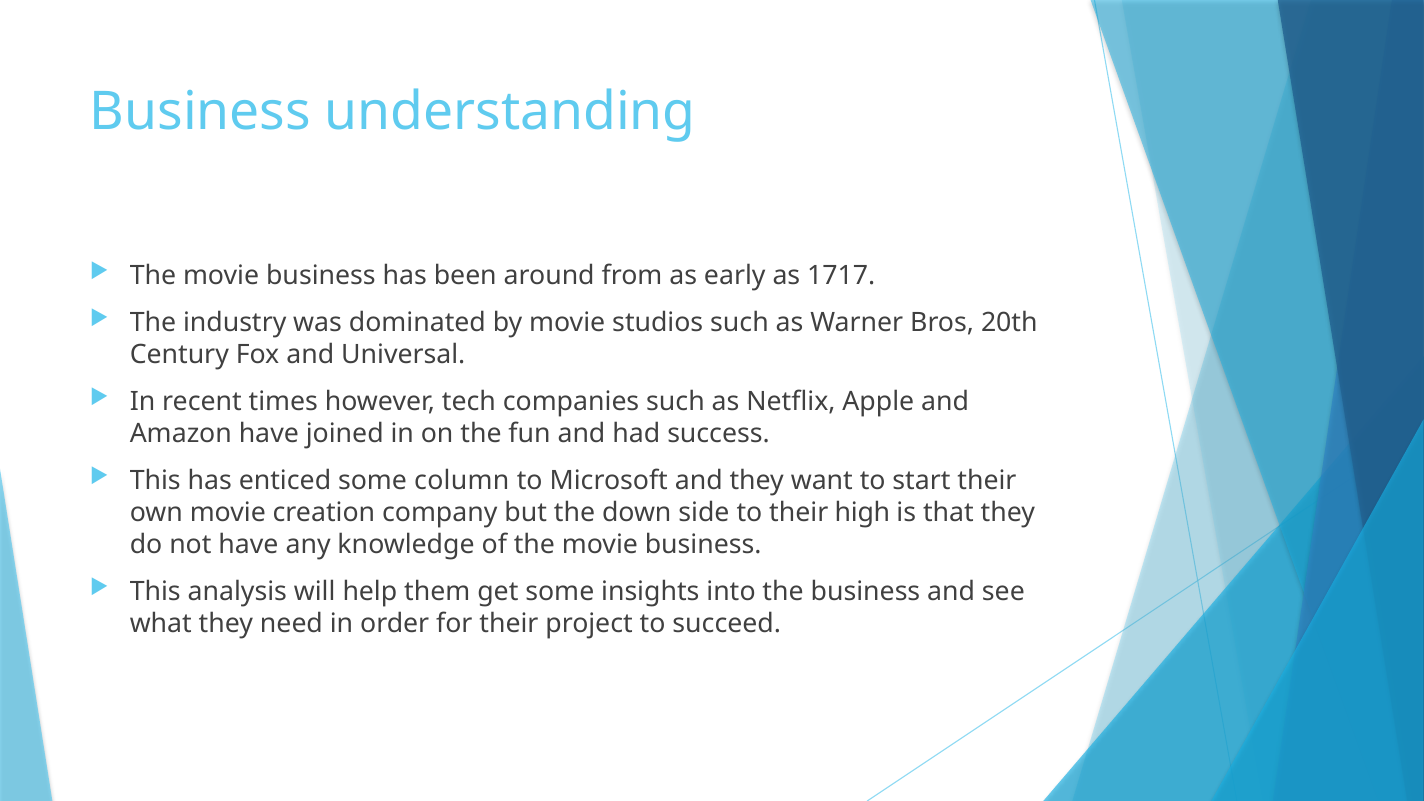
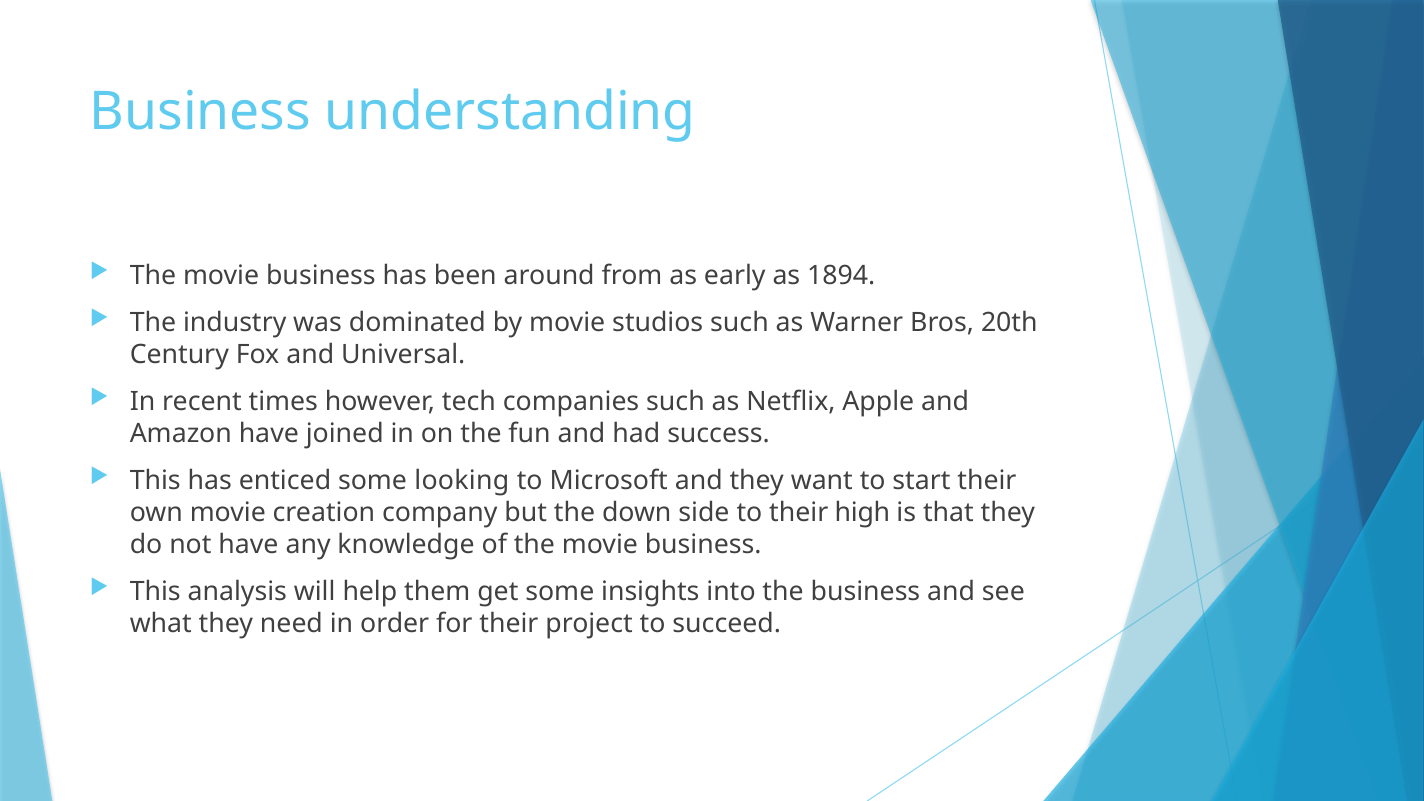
1717: 1717 -> 1894 (841, 276)
column: column -> looking (462, 480)
